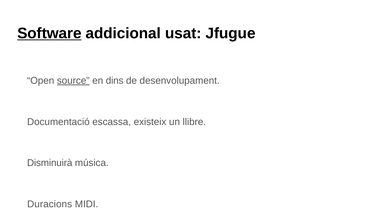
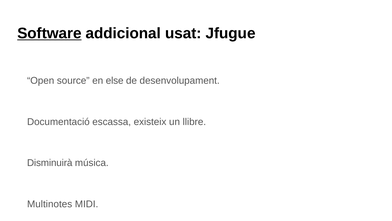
source underline: present -> none (73, 80)
dins: dins -> else (115, 80)
Duracions: Duracions -> Multinotes (50, 204)
